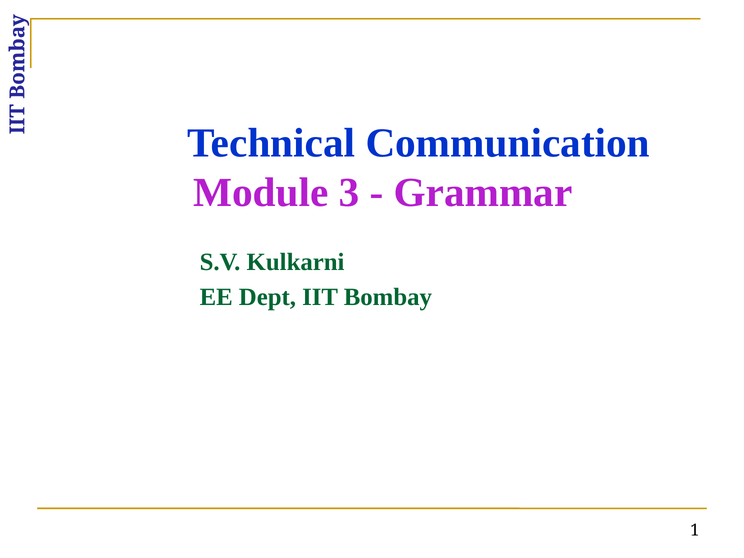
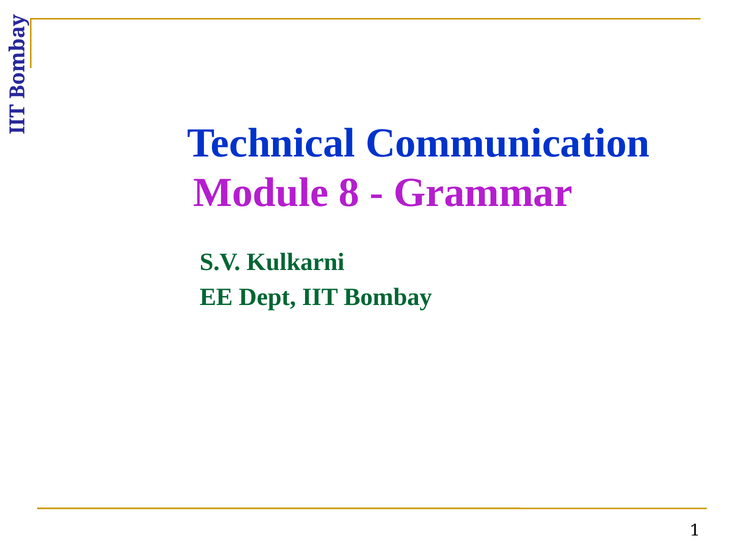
3: 3 -> 8 (349, 193)
